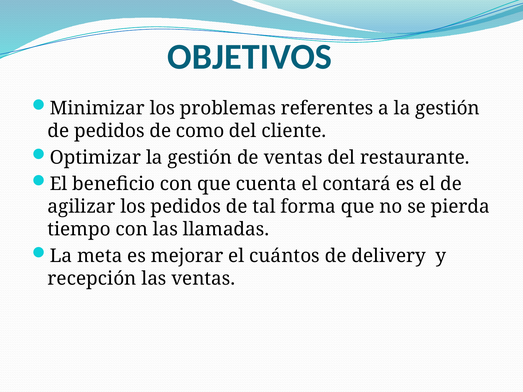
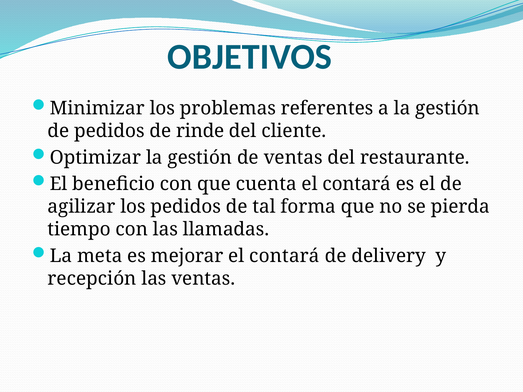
como: como -> rinde (200, 131)
mejorar el cuántos: cuántos -> contará (284, 256)
